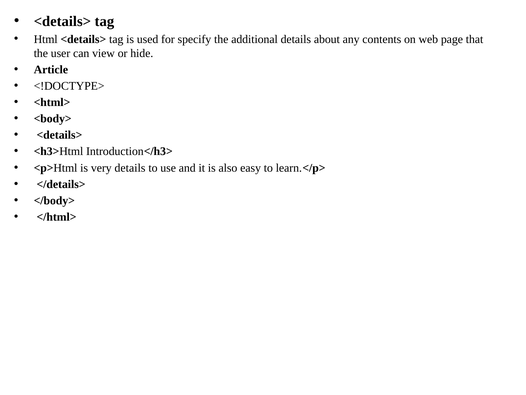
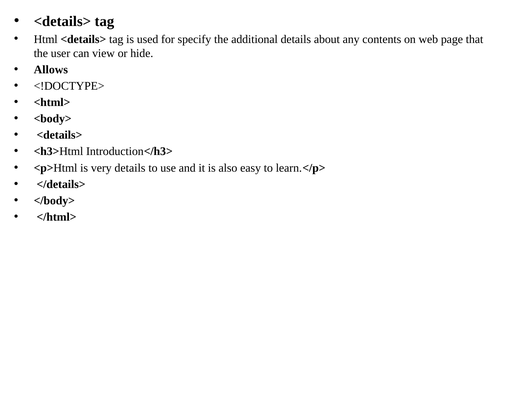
Article: Article -> Allows (51, 69)
